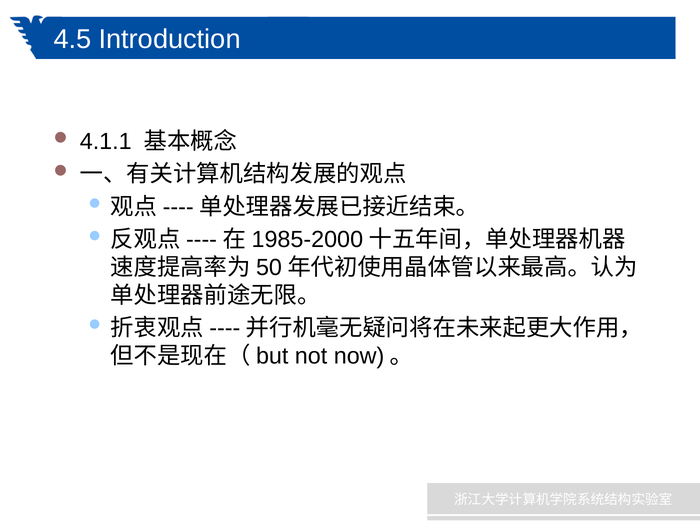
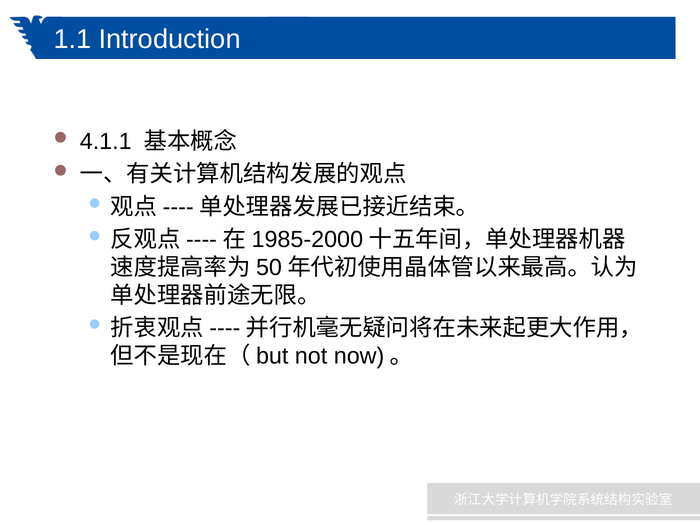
4.5: 4.5 -> 1.1 (72, 39)
